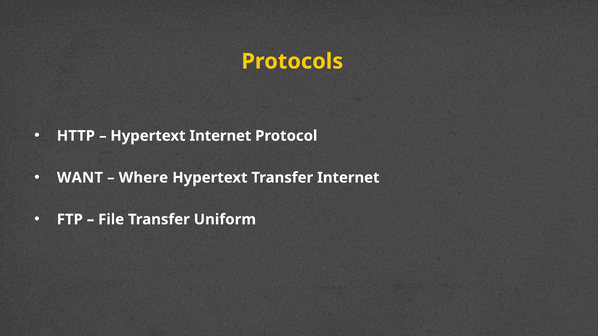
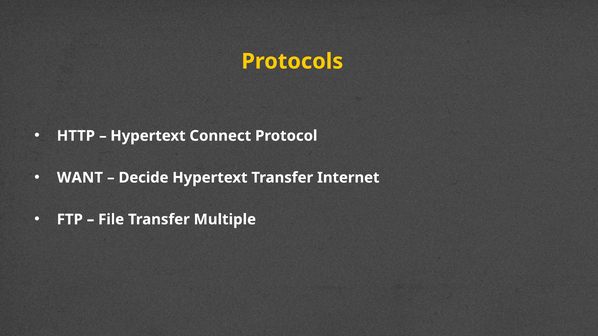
Hypertext Internet: Internet -> Connect (220, 136)
Where: Where -> Decide (144, 178)
Uniform: Uniform -> Multiple (225, 220)
